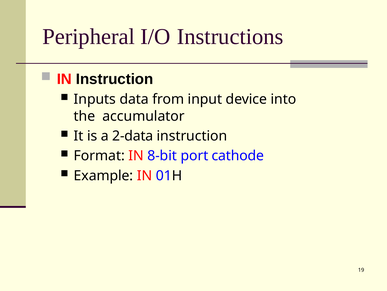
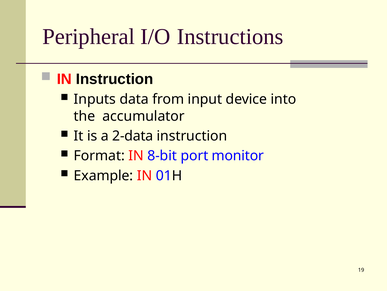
cathode: cathode -> monitor (238, 155)
